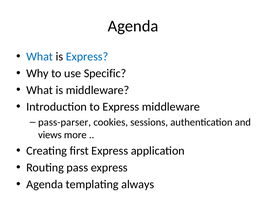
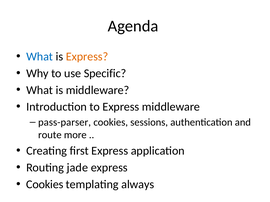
Express colour: blue -> orange (87, 57)
views: views -> route (50, 135)
pass: pass -> jade (77, 168)
Agenda: Agenda -> Cookies (45, 185)
